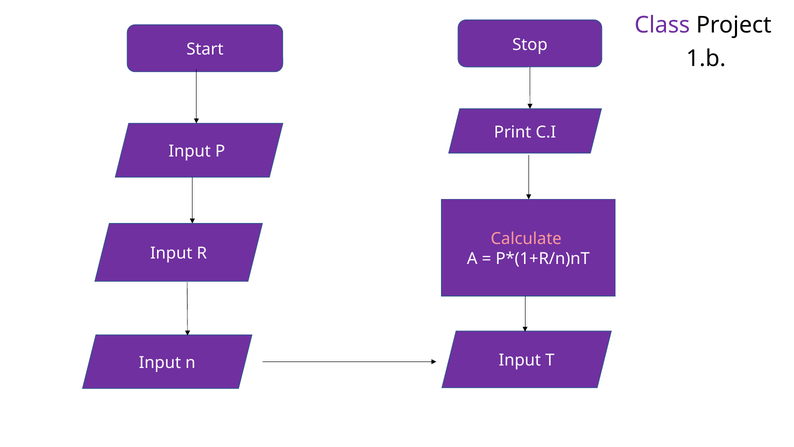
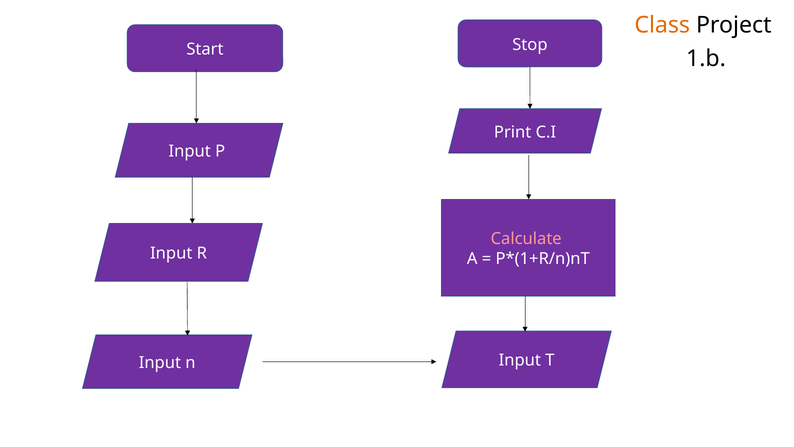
Class colour: purple -> orange (662, 25)
